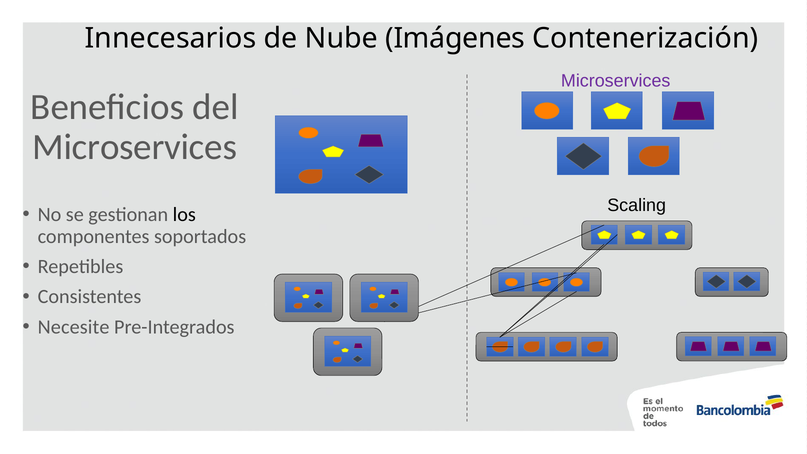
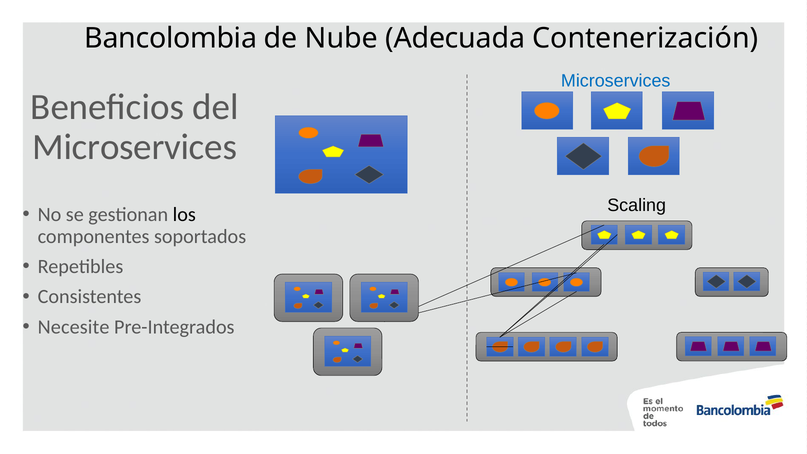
Innecesarios: Innecesarios -> Bancolombia (171, 39)
Imágenes: Imágenes -> Adecuada (455, 39)
Microservices colour: purple -> blue (616, 81)
